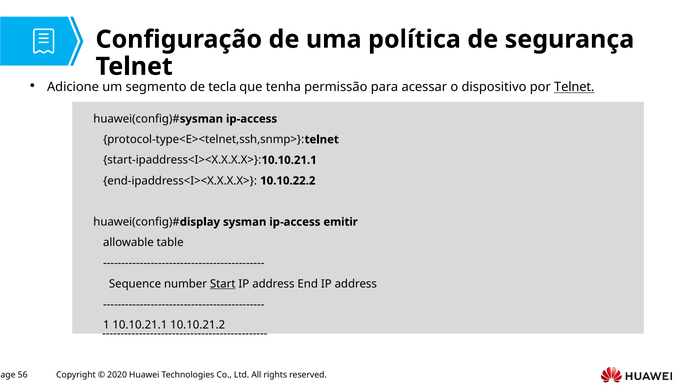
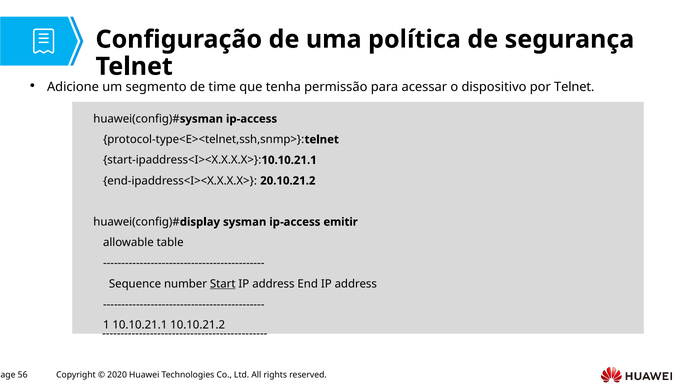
tecla: tecla -> time (222, 87)
Telnet underline: present -> none (574, 87)
10.10.22.2: 10.10.22.2 -> 20.10.21.2 (288, 180)
